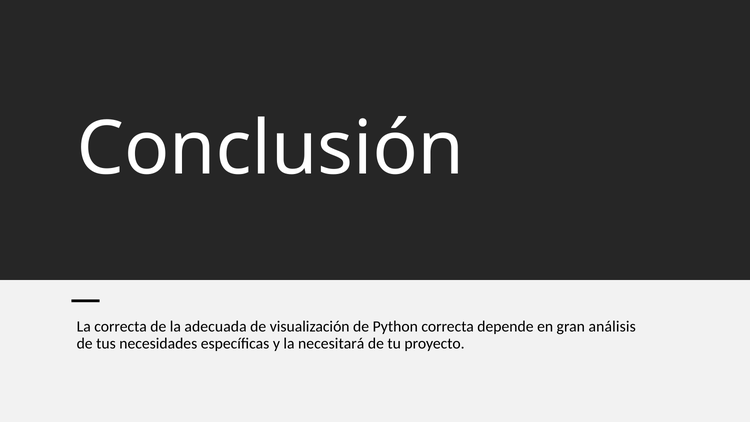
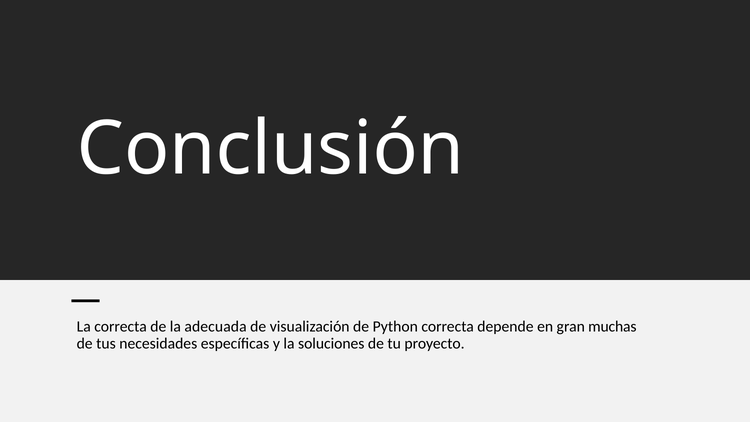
análisis: análisis -> muchas (612, 327)
necesitará: necesitará -> soluciones (331, 343)
